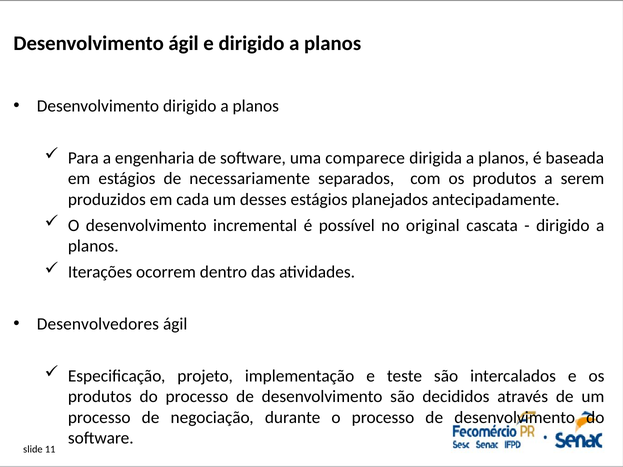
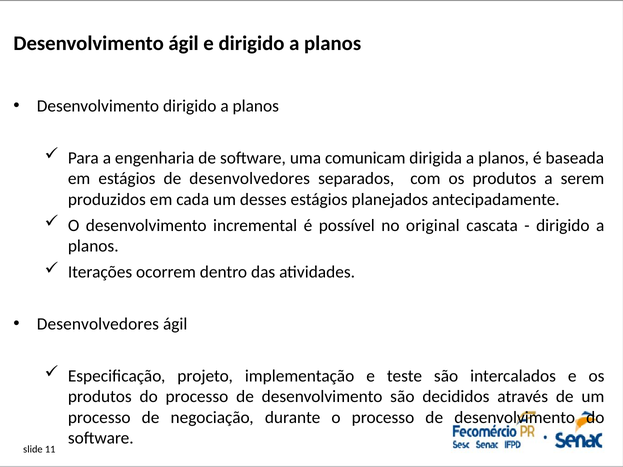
comparece: comparece -> comunicam (365, 158)
de necessariamente: necessariamente -> desenvolvedores (250, 179)
